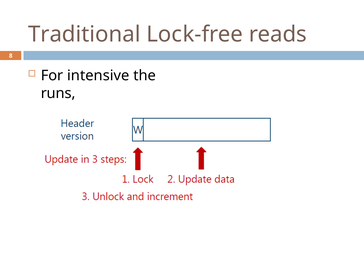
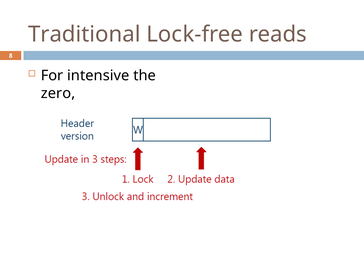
runs: runs -> zero (58, 93)
